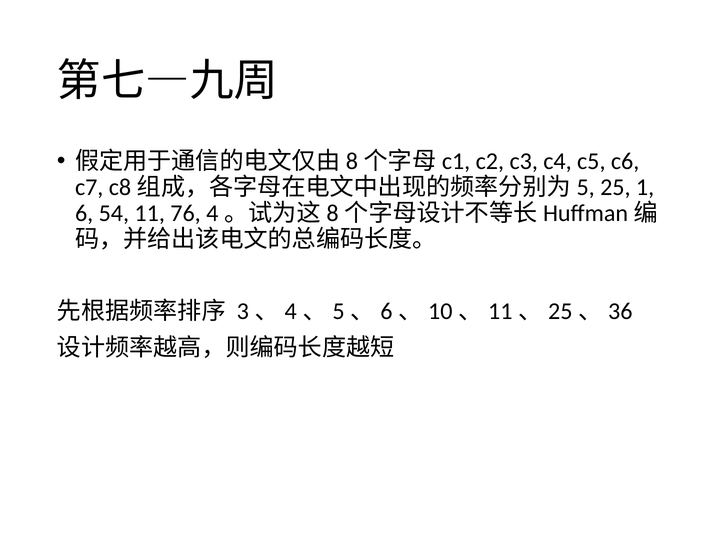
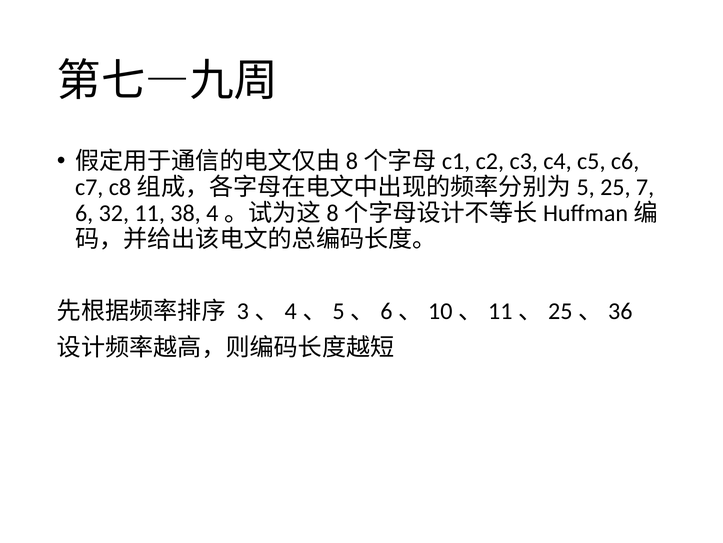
1: 1 -> 7 (645, 187)
54: 54 -> 32 (114, 213)
76: 76 -> 38 (186, 213)
